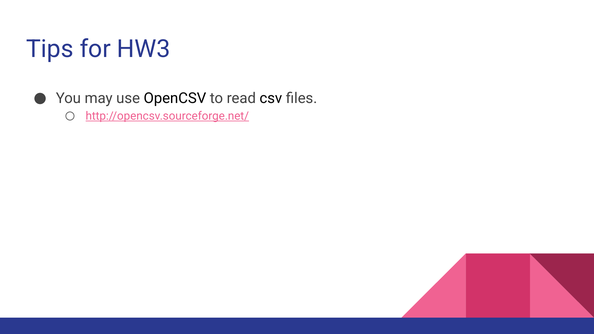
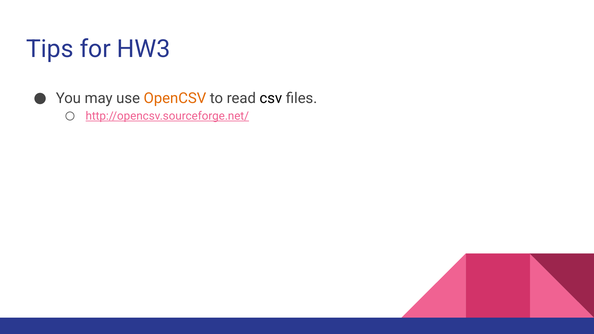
OpenCSV colour: black -> orange (175, 98)
